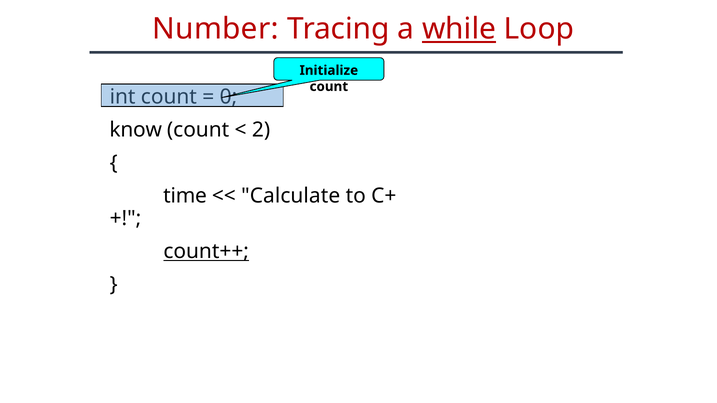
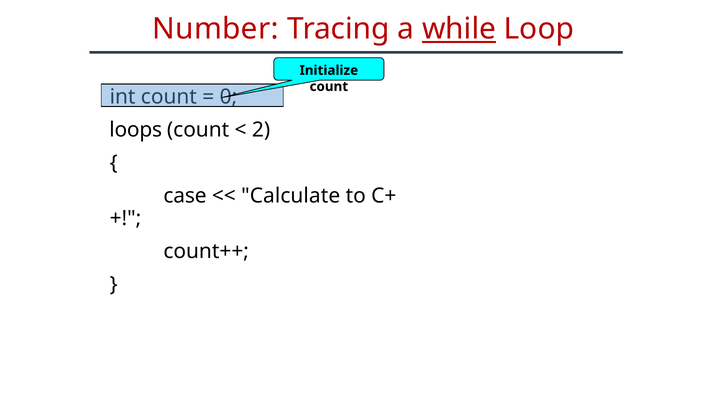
know: know -> loops (136, 130)
time: time -> case (185, 196)
count++ underline: present -> none (206, 252)
